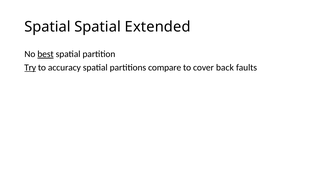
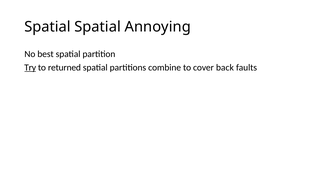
Extended: Extended -> Annoying (158, 27)
best underline: present -> none (46, 54)
accuracy: accuracy -> returned (64, 68)
compare: compare -> combine (165, 68)
